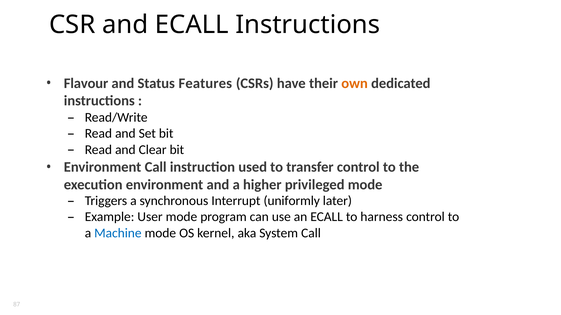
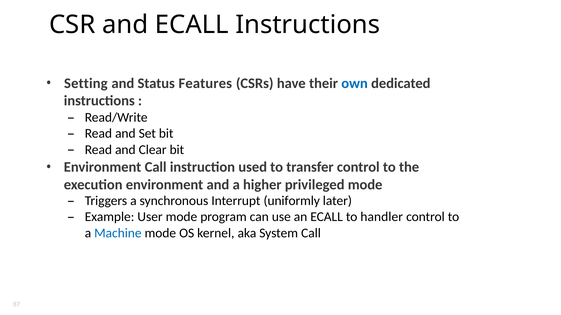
Flavour: Flavour -> Setting (86, 83)
own colour: orange -> blue (355, 83)
harness: harness -> handler (382, 217)
